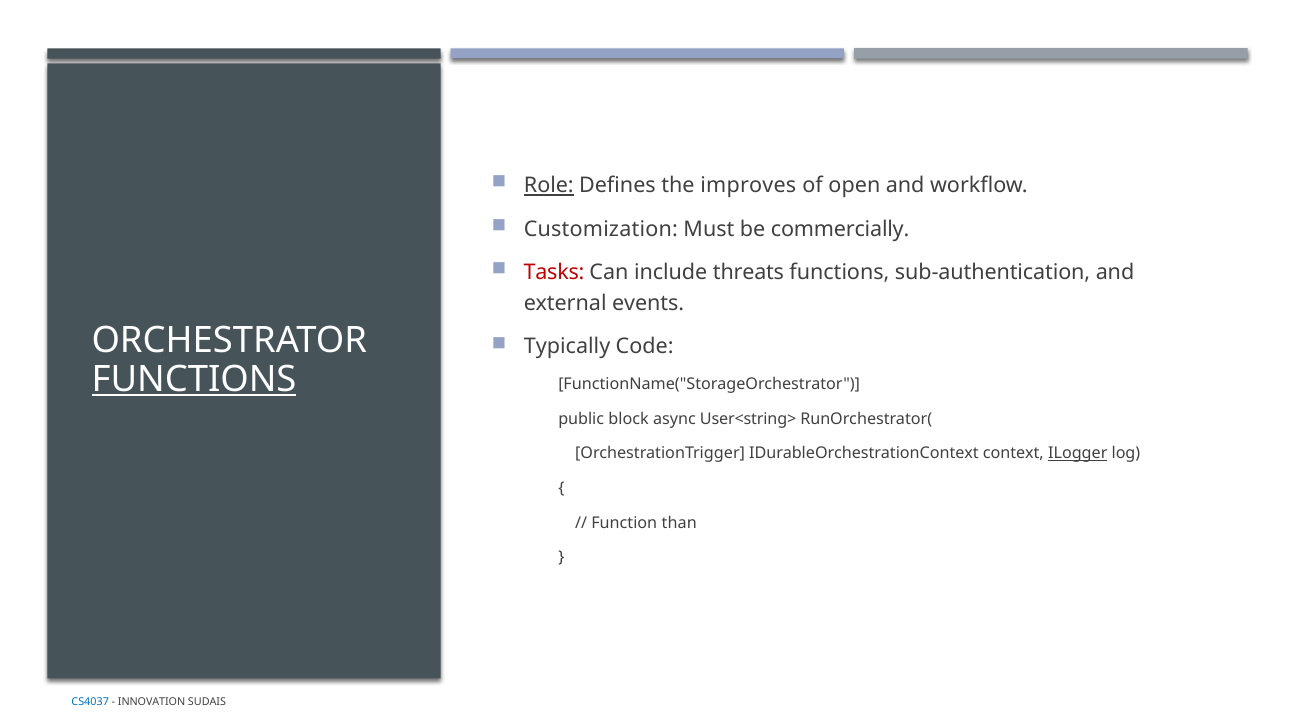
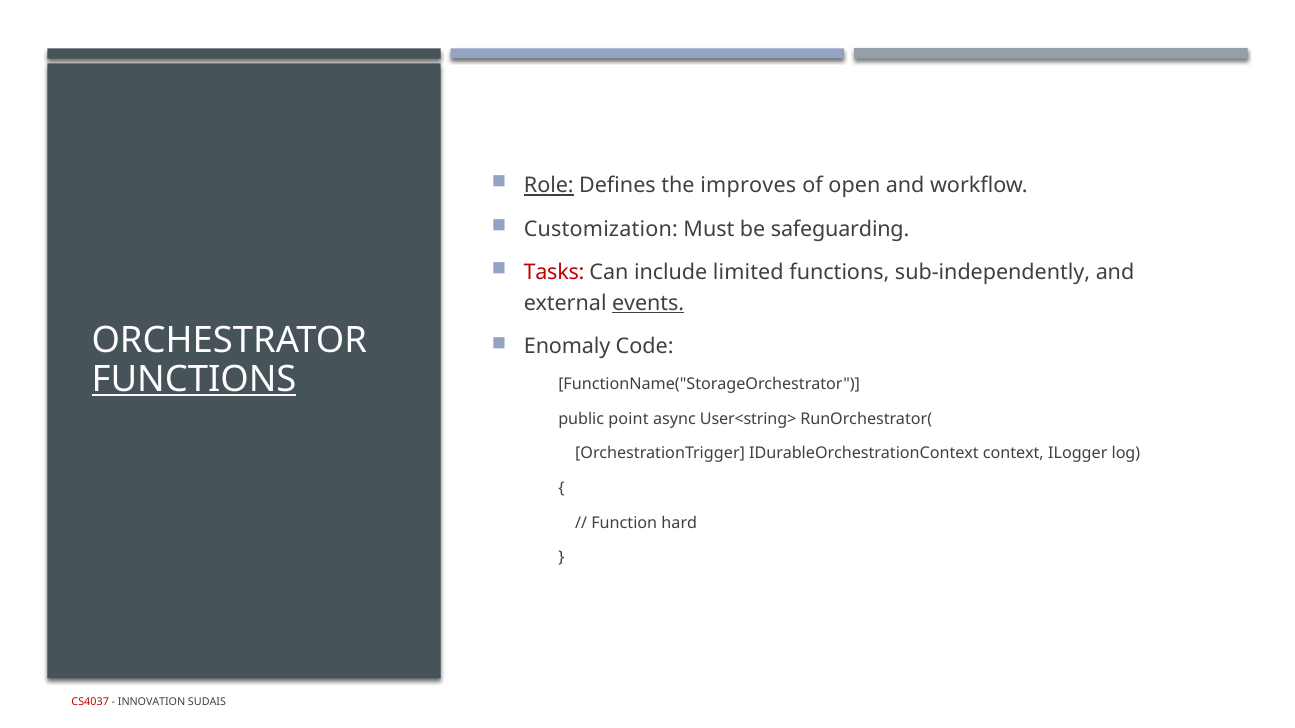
commercially: commercially -> safeguarding (840, 229)
threats: threats -> limited (748, 273)
sub-authentication: sub-authentication -> sub-independently (993, 273)
events underline: none -> present (648, 304)
Typically: Typically -> Enomaly (567, 347)
block: block -> point (629, 419)
ILogger underline: present -> none (1078, 454)
than: than -> hard (679, 523)
CS4037 colour: blue -> red (90, 702)
